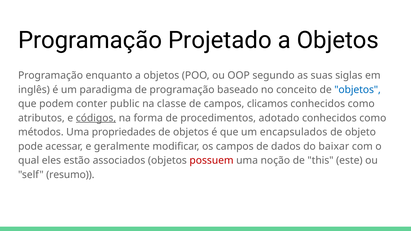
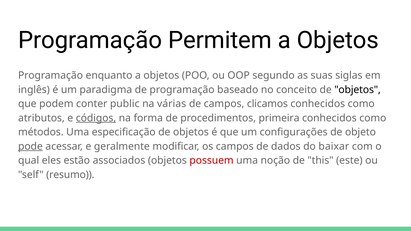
Projetado: Projetado -> Permitem (220, 40)
objetos colour: blue -> black (358, 90)
classe: classe -> várias (172, 104)
adotado: adotado -> primeira (279, 118)
propriedades: propriedades -> especificação (124, 132)
encapsulados: encapsulados -> configurações (294, 132)
pode underline: none -> present (30, 146)
